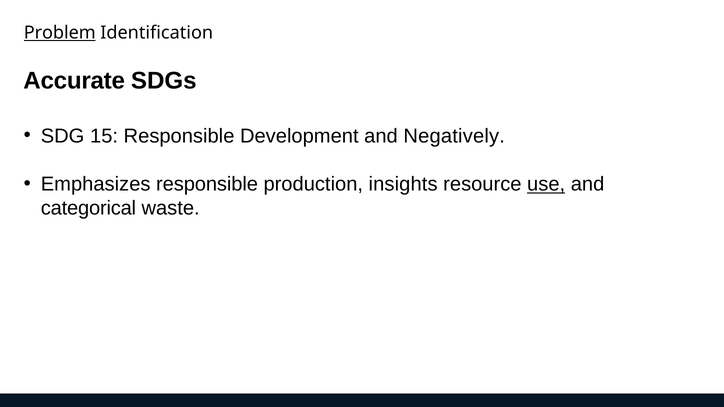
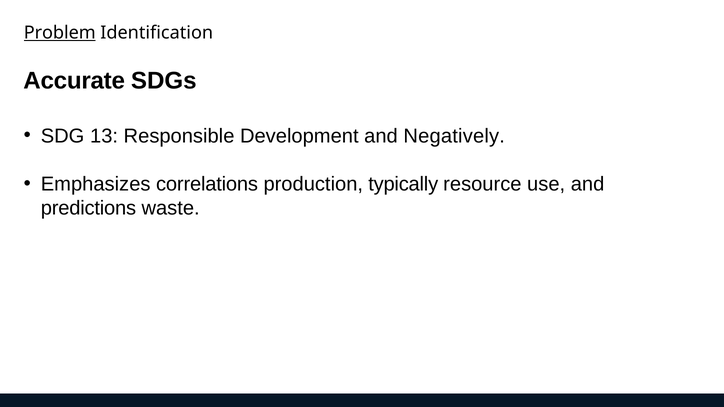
15: 15 -> 13 (104, 136)
Emphasizes responsible: responsible -> correlations (207, 184)
insights: insights -> typically (403, 184)
use underline: present -> none (546, 184)
categorical: categorical -> predictions (88, 208)
